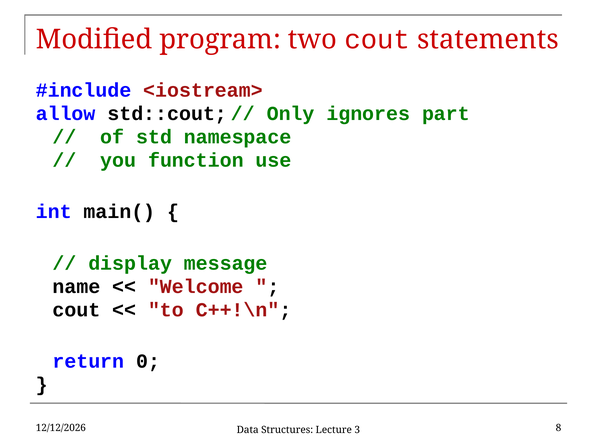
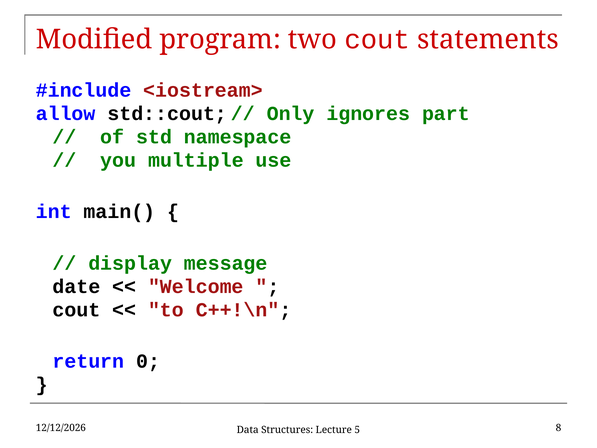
function: function -> multiple (196, 160)
name: name -> date (76, 286)
3: 3 -> 5 (357, 430)
